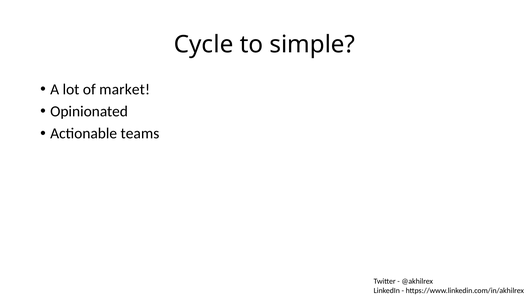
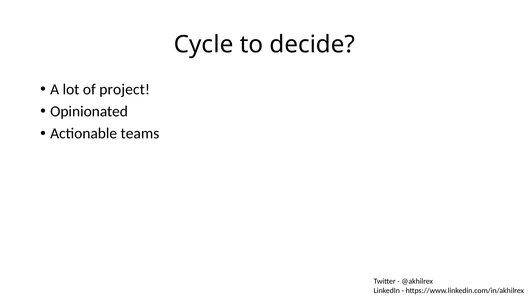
simple: simple -> decide (312, 44)
market: market -> project (125, 89)
